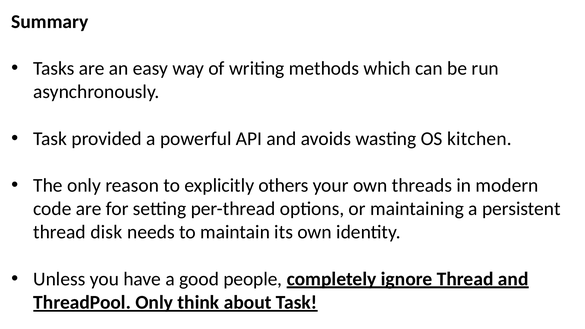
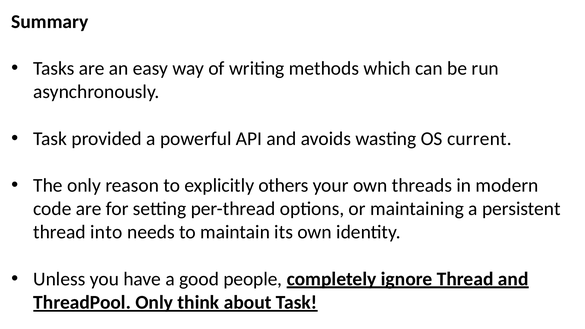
kitchen: kitchen -> current (479, 139)
disk: disk -> into (106, 232)
